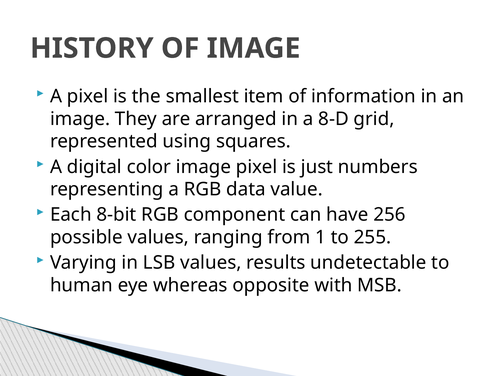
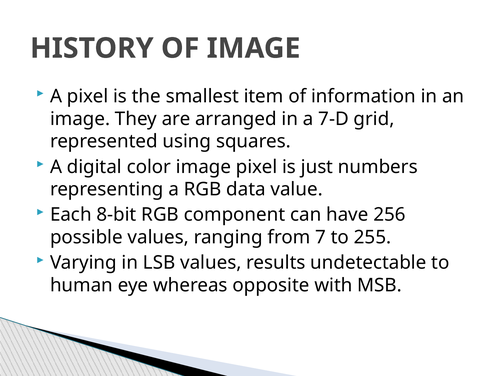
8-D: 8-D -> 7-D (334, 119)
1: 1 -> 7 (321, 237)
